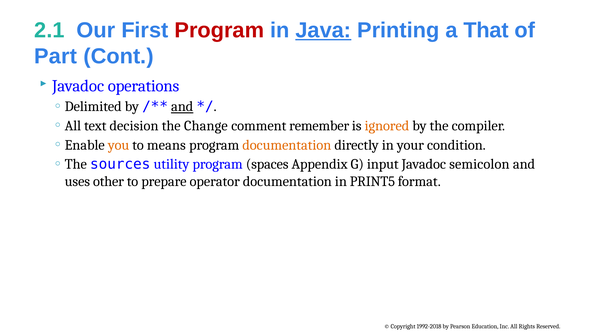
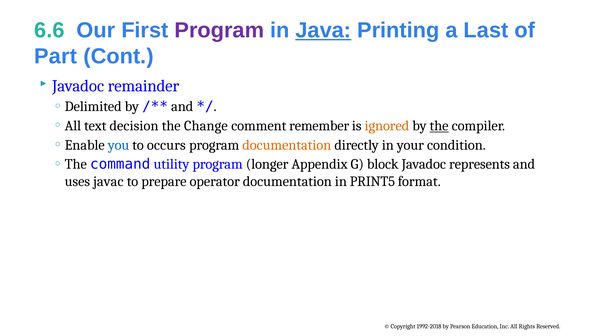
2.1: 2.1 -> 6.6 (49, 30)
Program colour: red -> purple (219, 30)
That: That -> Last (486, 30)
operations: operations -> remainder (143, 86)
and underline: present -> none (182, 107)
the underline: none -> present (439, 126)
you colour: orange -> blue (119, 145)
means: means -> occurs (166, 145)
sources: sources -> command (120, 164)
spaces: spaces -> longer (267, 164)
input: input -> block (383, 164)
semicolon: semicolon -> represents (479, 164)
other: other -> javac (108, 181)
